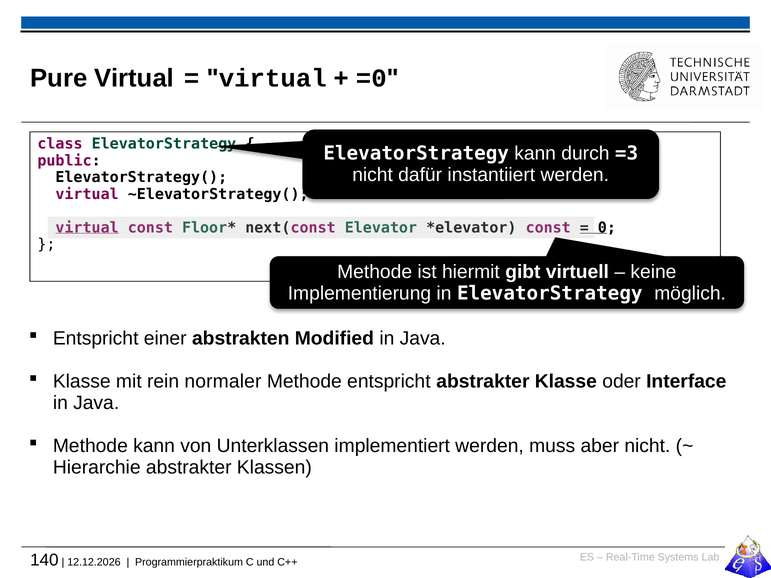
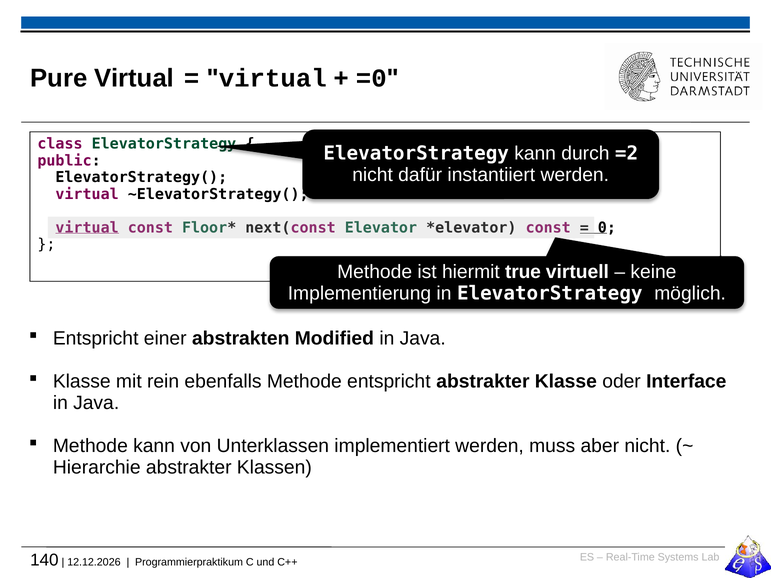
=3: =3 -> =2 (627, 154)
gibt: gibt -> true (523, 272)
normaler: normaler -> ebenfalls (223, 382)
